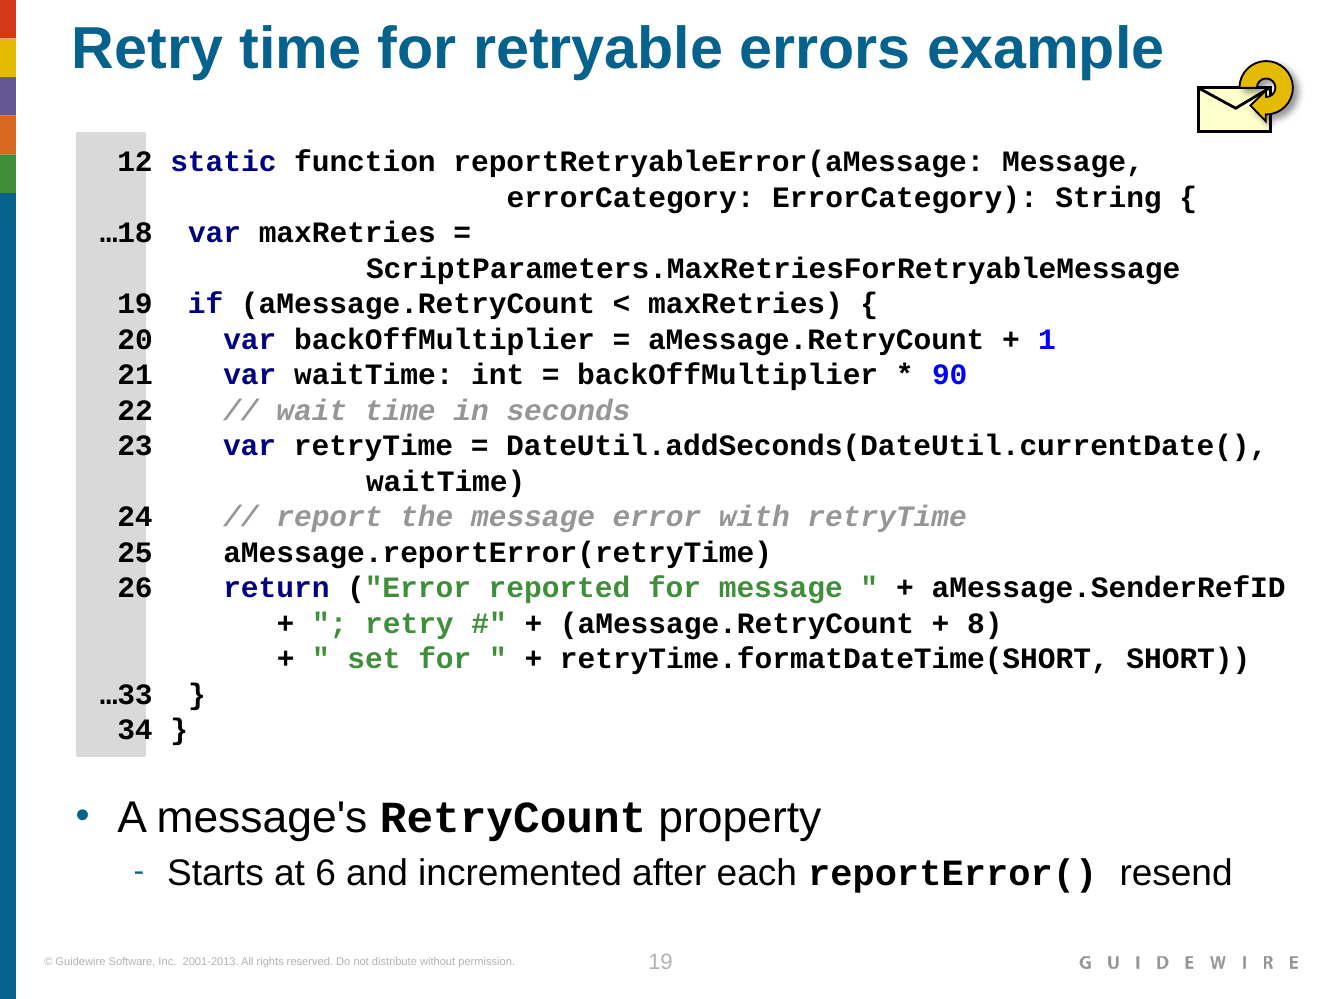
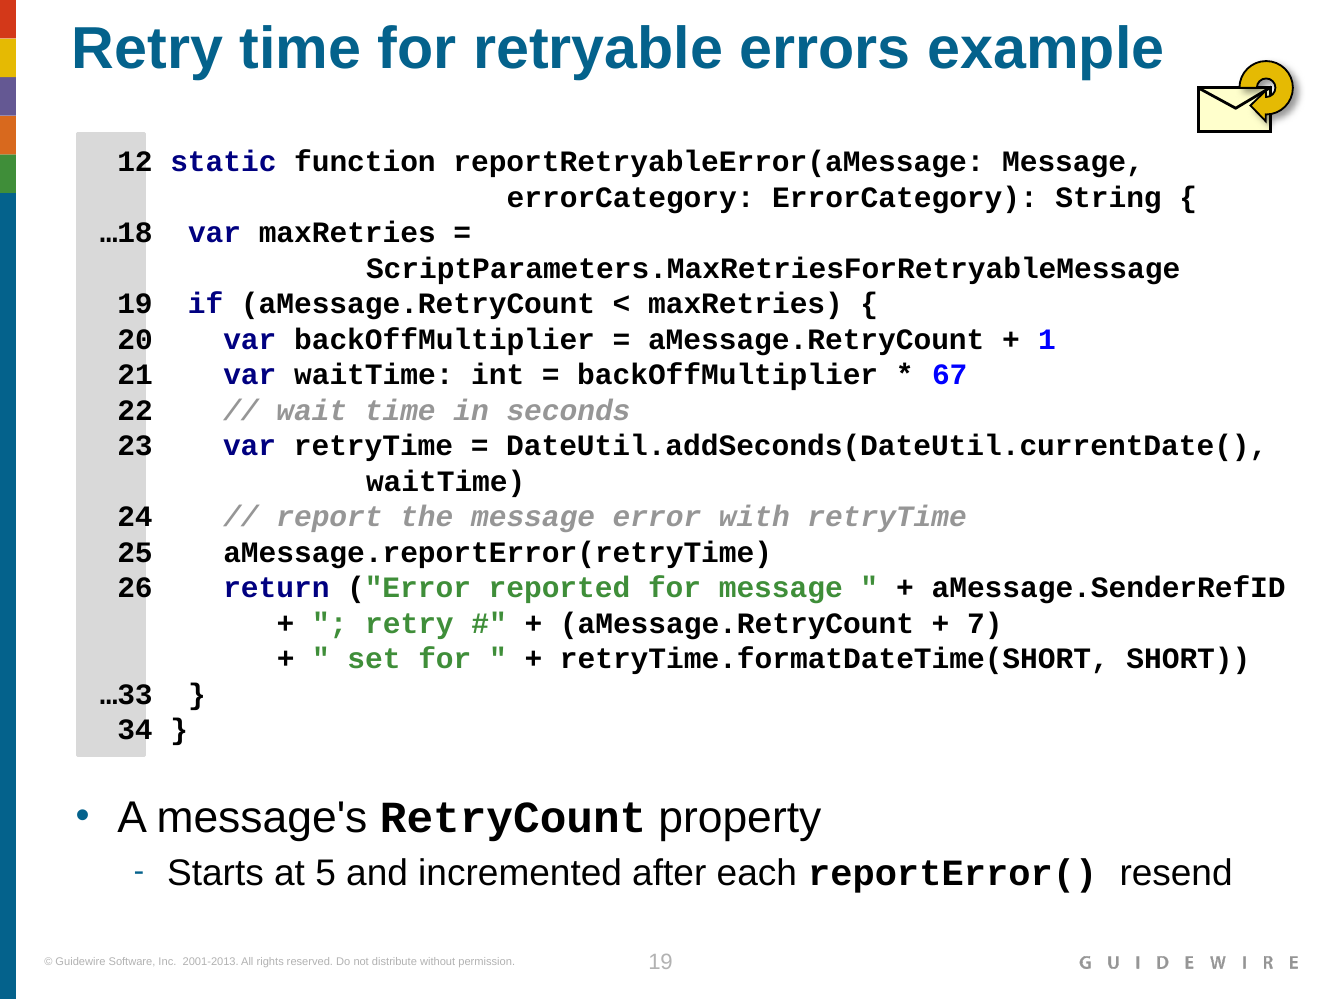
90: 90 -> 67 (950, 375)
8: 8 -> 7 (985, 624)
6: 6 -> 5 (326, 874)
